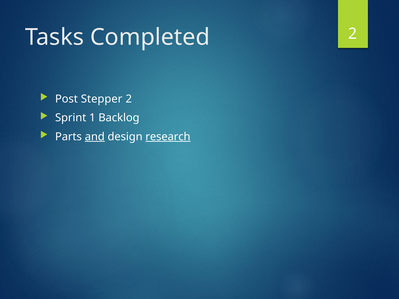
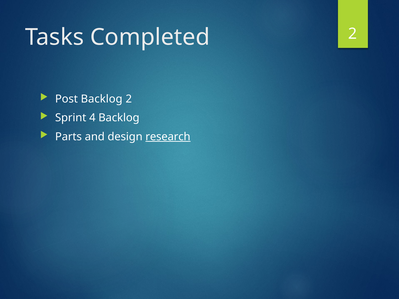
Post Stepper: Stepper -> Backlog (102, 99)
1: 1 -> 4 (92, 118)
and underline: present -> none (95, 137)
